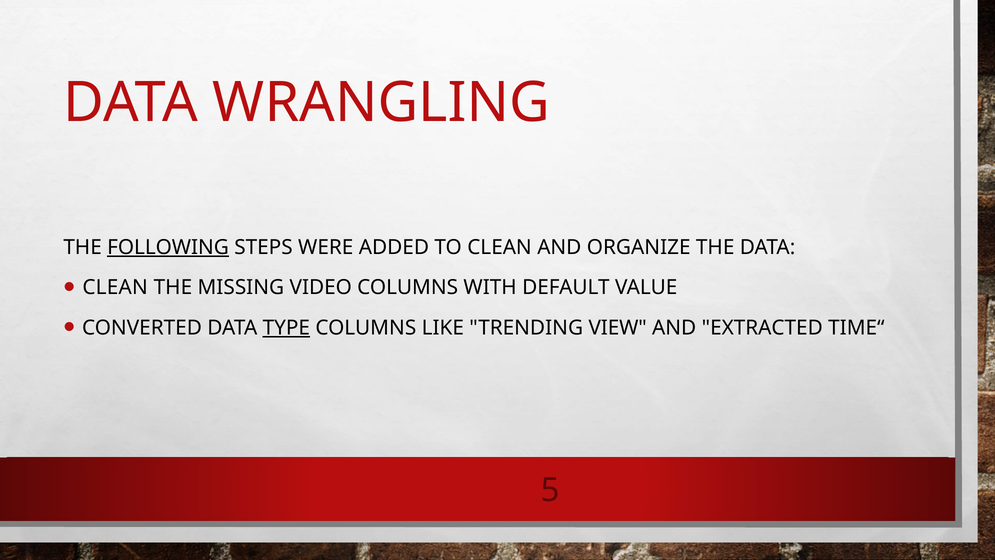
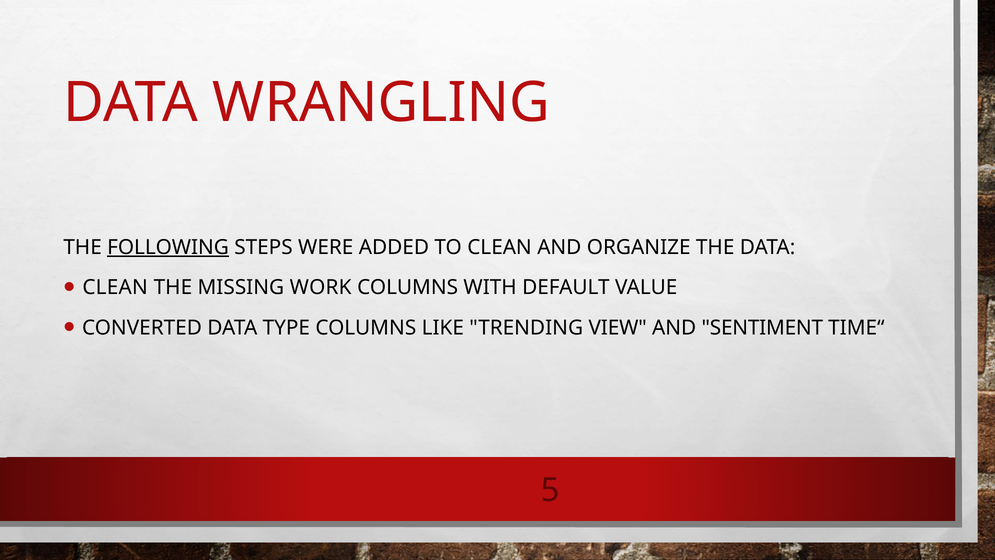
VIDEO: VIDEO -> WORK (321, 287)
TYPE underline: present -> none (286, 328)
EXTRACTED: EXTRACTED -> SENTIMENT (762, 328)
